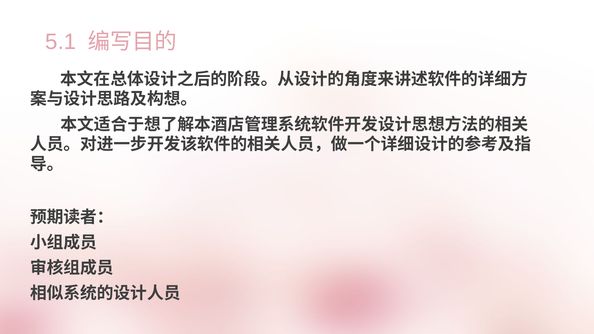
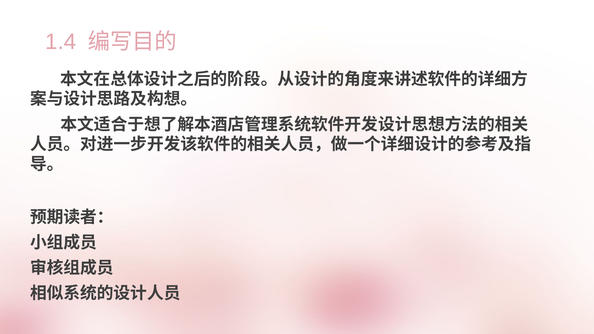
5.1: 5.1 -> 1.4 (61, 42)
